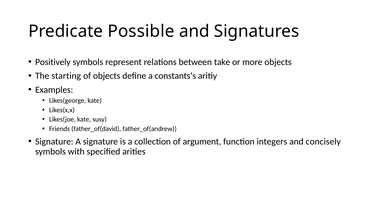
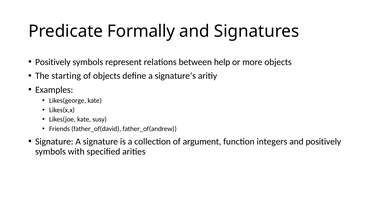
Possible: Possible -> Formally (141, 31)
take: take -> help (222, 62)
constants‘s: constants‘s -> signature‘s (175, 76)
and concisely: concisely -> positively (323, 141)
